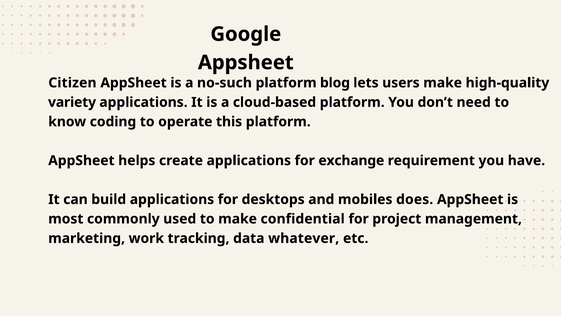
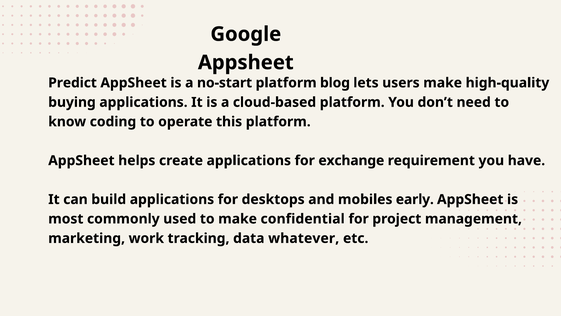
Citizen: Citizen -> Predict (73, 83)
no-such: no-such -> no-start (225, 83)
variety: variety -> buying (72, 102)
does: does -> early (415, 199)
